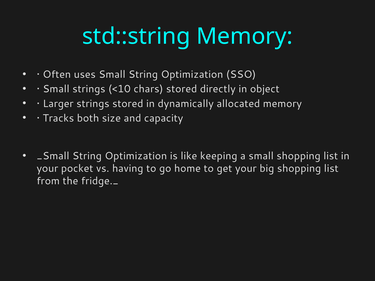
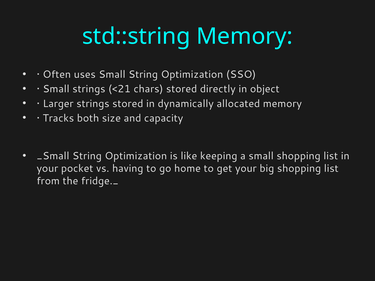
<10: <10 -> <21 (119, 89)
